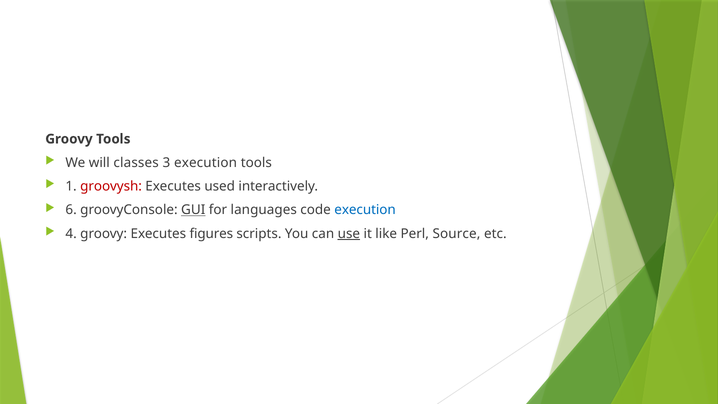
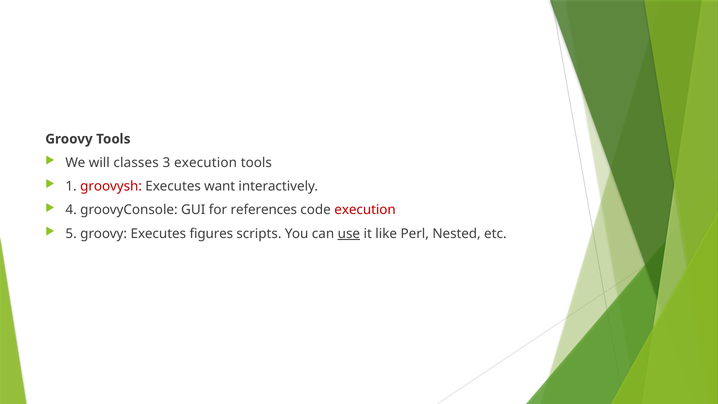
used: used -> want (220, 186)
6: 6 -> 4 (71, 210)
GUI underline: present -> none (193, 210)
languages: languages -> references (264, 210)
execution colour: blue -> red (365, 210)
4: 4 -> 5 (71, 234)
Source: Source -> Nested (457, 234)
